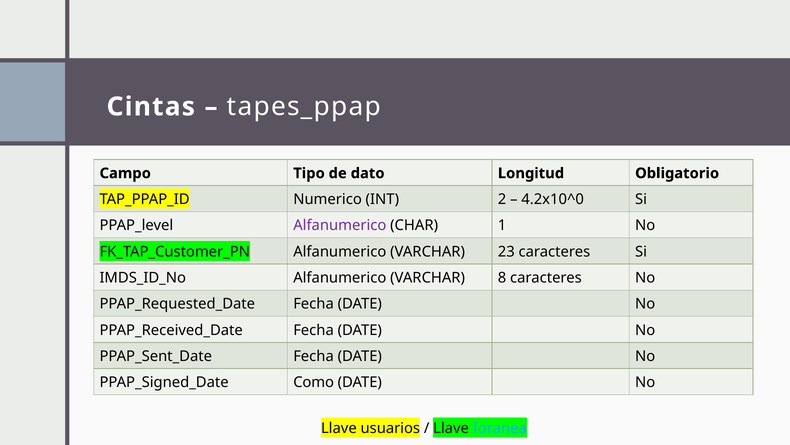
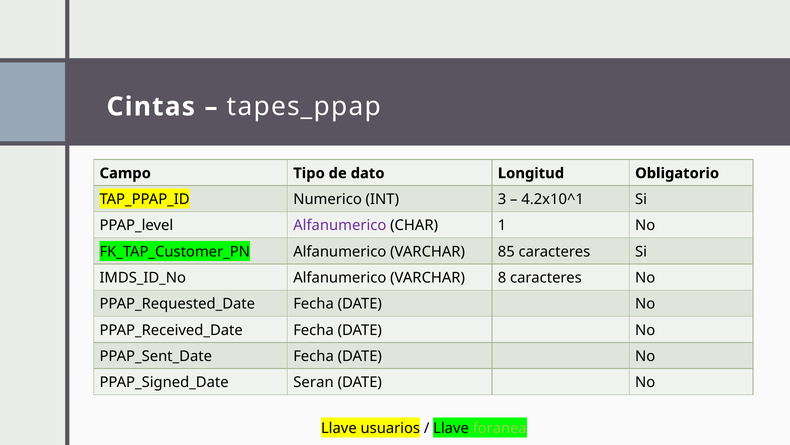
2: 2 -> 3 (502, 199)
4.2x10^0: 4.2x10^0 -> 4.2x10^1 (553, 199)
23: 23 -> 85 (506, 251)
Como: Como -> Seran (313, 382)
foranea colour: light blue -> light green (500, 428)
